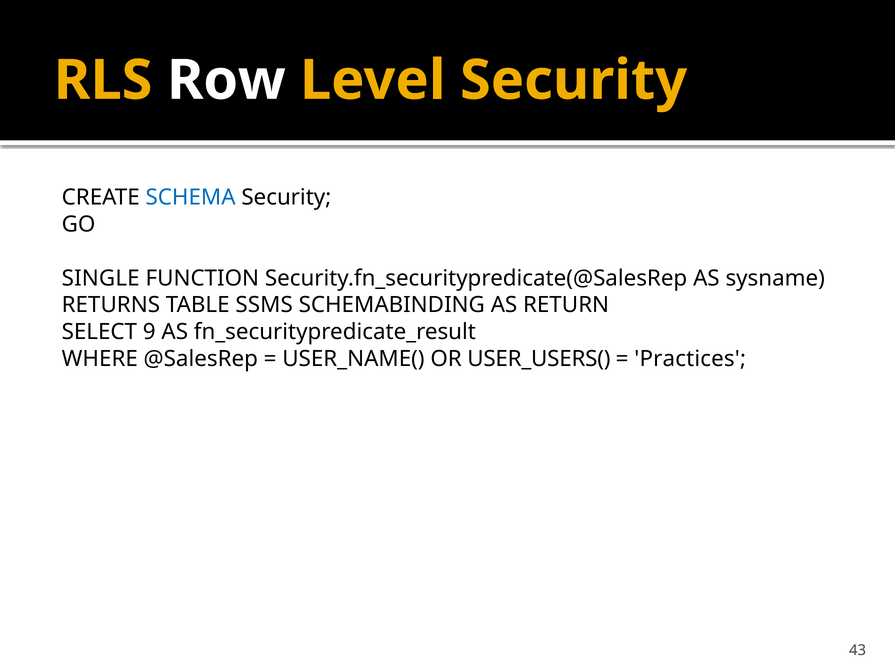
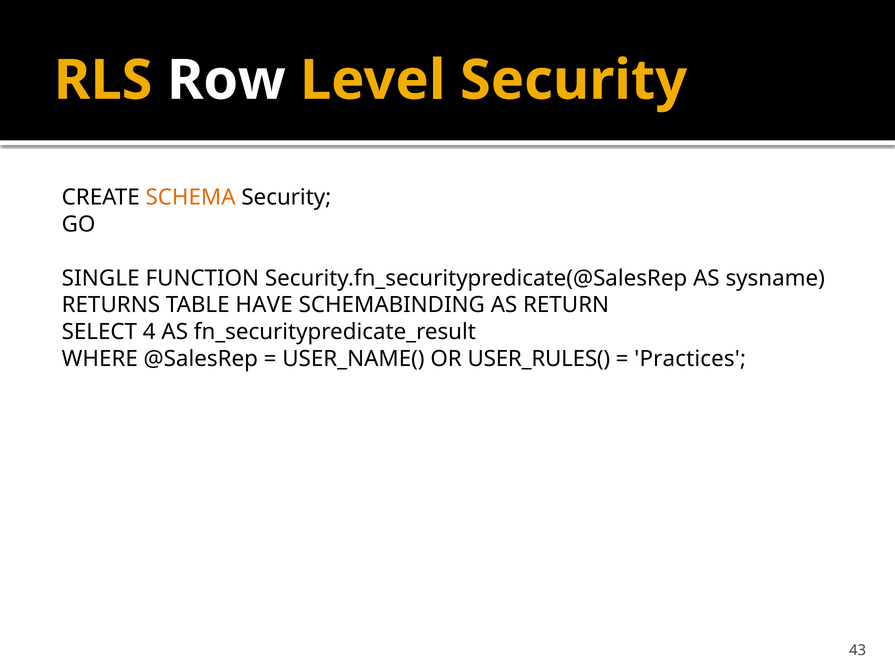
SCHEMA colour: blue -> orange (191, 198)
SSMS: SSMS -> HAVE (264, 305)
9: 9 -> 4 (149, 332)
USER_USERS(: USER_USERS( -> USER_RULES( (539, 359)
